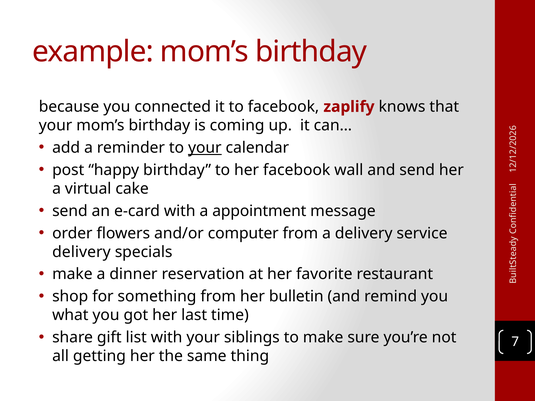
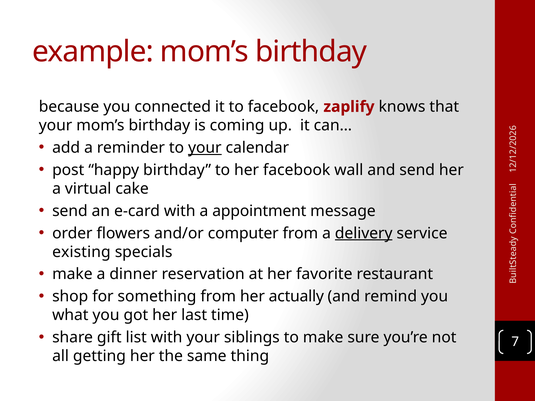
delivery underline: none -> present (364, 233)
delivery: delivery -> existing (81, 252)
bulletin: bulletin -> actually (296, 297)
